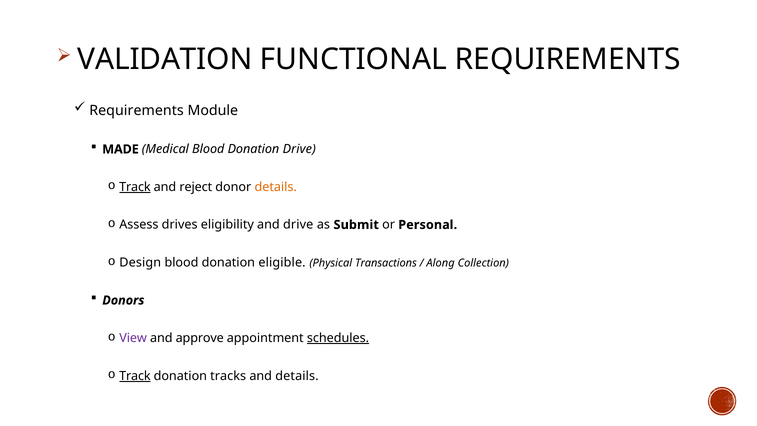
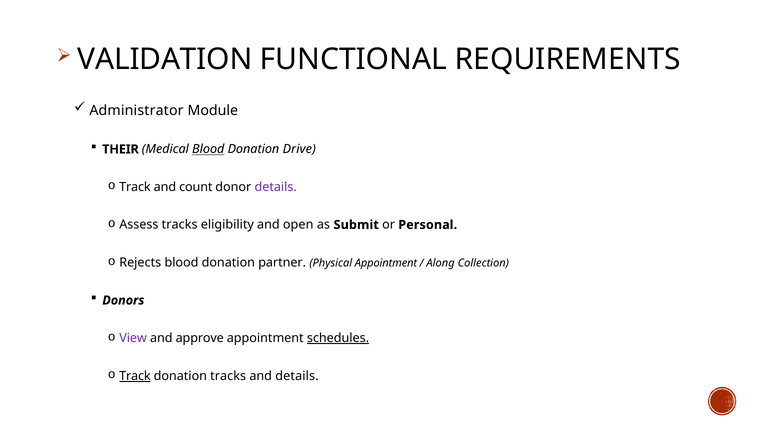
Requirements: Requirements -> Administrator (136, 111)
MADE: MADE -> THEIR (120, 149)
Blood underline: none -> present (208, 149)
Track underline: present -> none (135, 187)
reject: reject -> count (196, 187)
details colour: orange -> purple (276, 187)
Assess drives: drives -> tracks (180, 225)
and drive: drive -> open (298, 225)
Design: Design -> Rejects (140, 262)
eligible: eligible -> partner (282, 262)
Physical Transactions: Transactions -> Appointment (386, 263)
